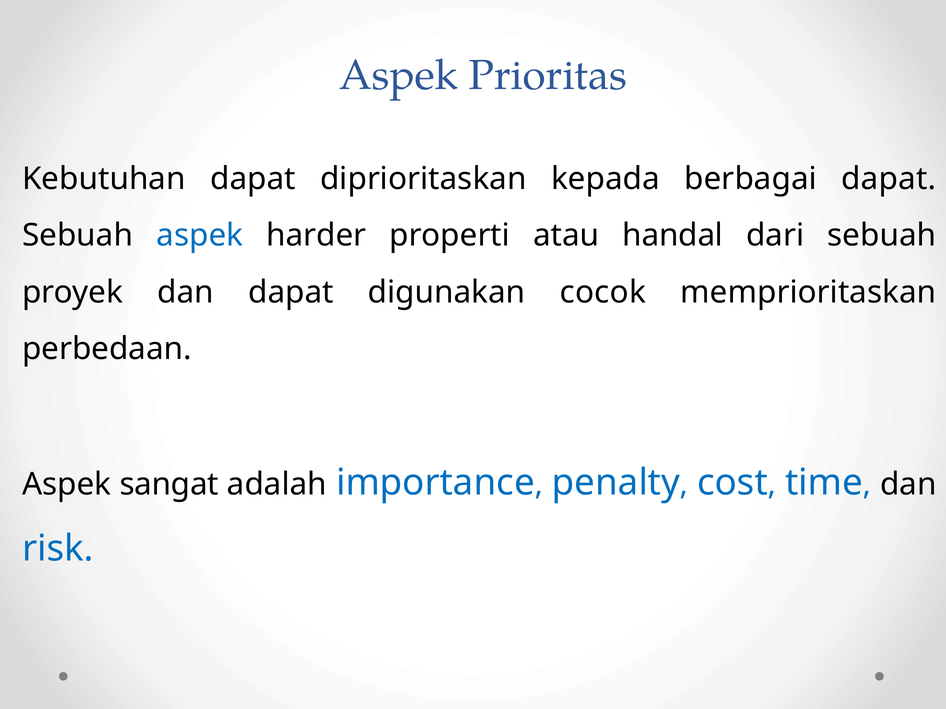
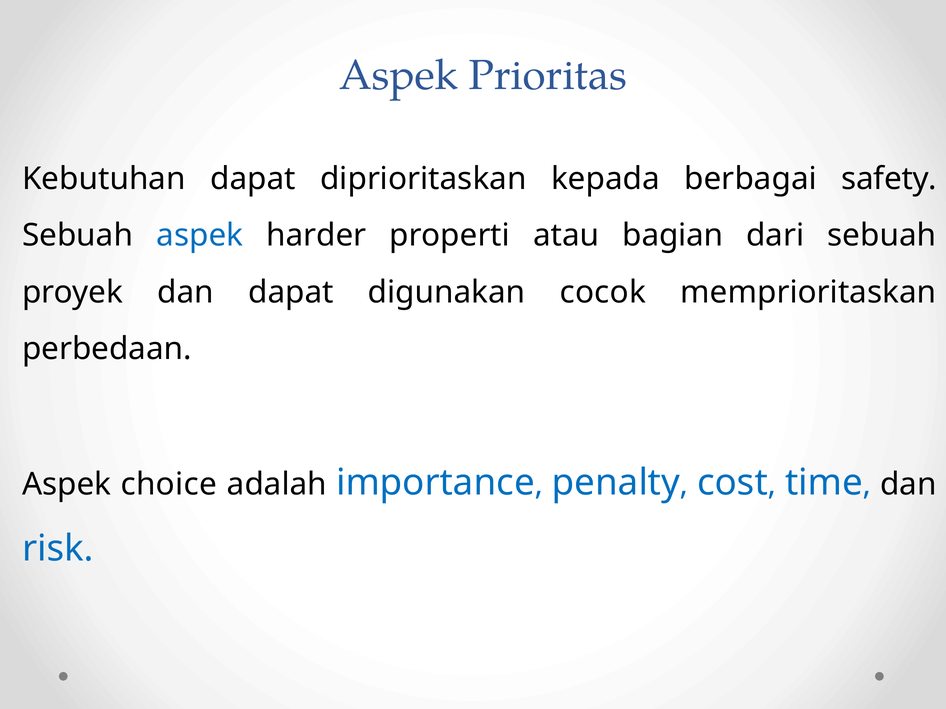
berbagai dapat: dapat -> safety (889, 179)
handal: handal -> bagian (673, 236)
sangat: sangat -> choice (169, 485)
